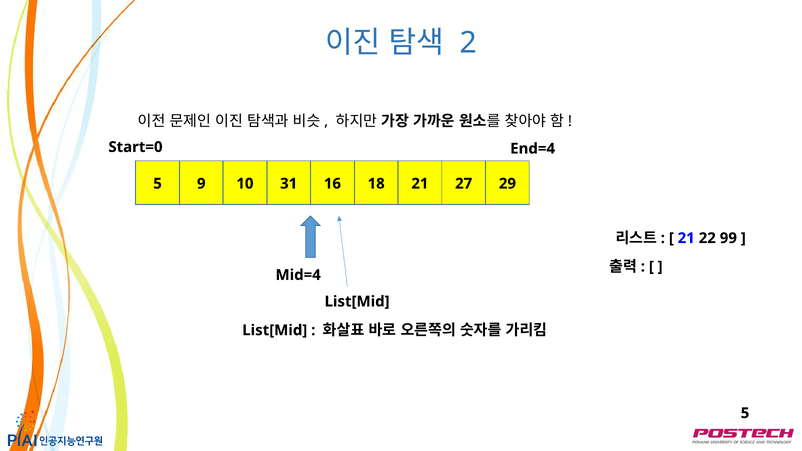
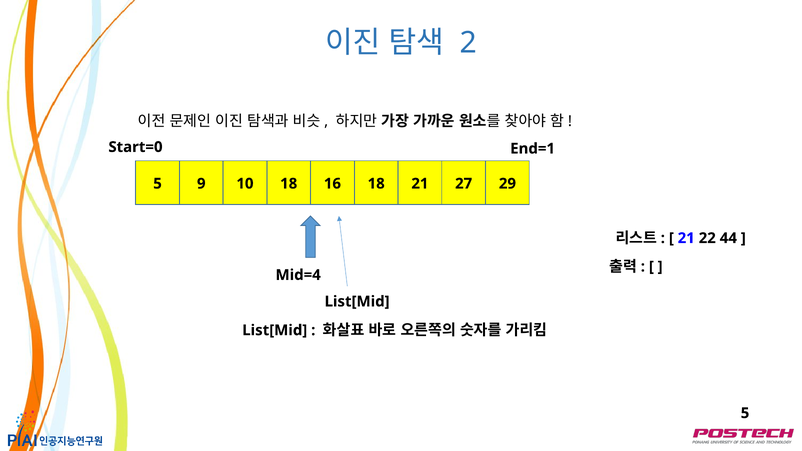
End=4: End=4 -> End=1 (533, 149)
10 31: 31 -> 18 (289, 184)
99: 99 -> 44 (728, 238)
